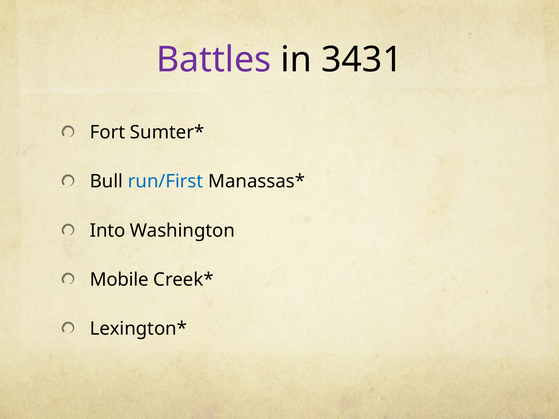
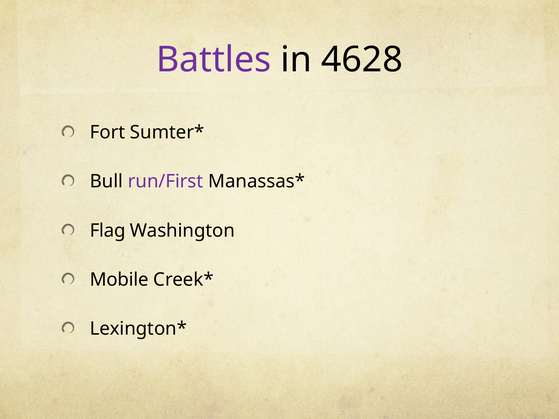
3431: 3431 -> 4628 (362, 60)
run/First colour: blue -> purple (166, 182)
Into: Into -> Flag (108, 231)
